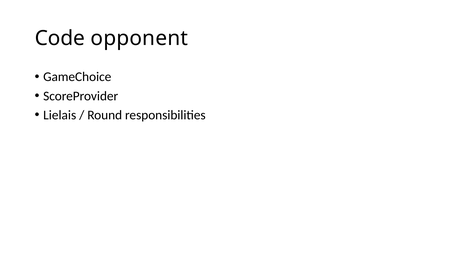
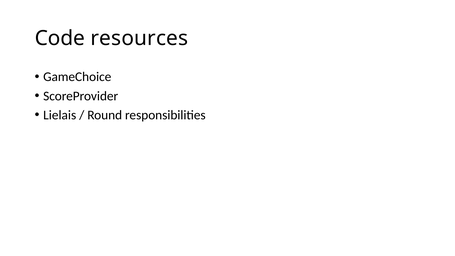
opponent: opponent -> resources (139, 38)
